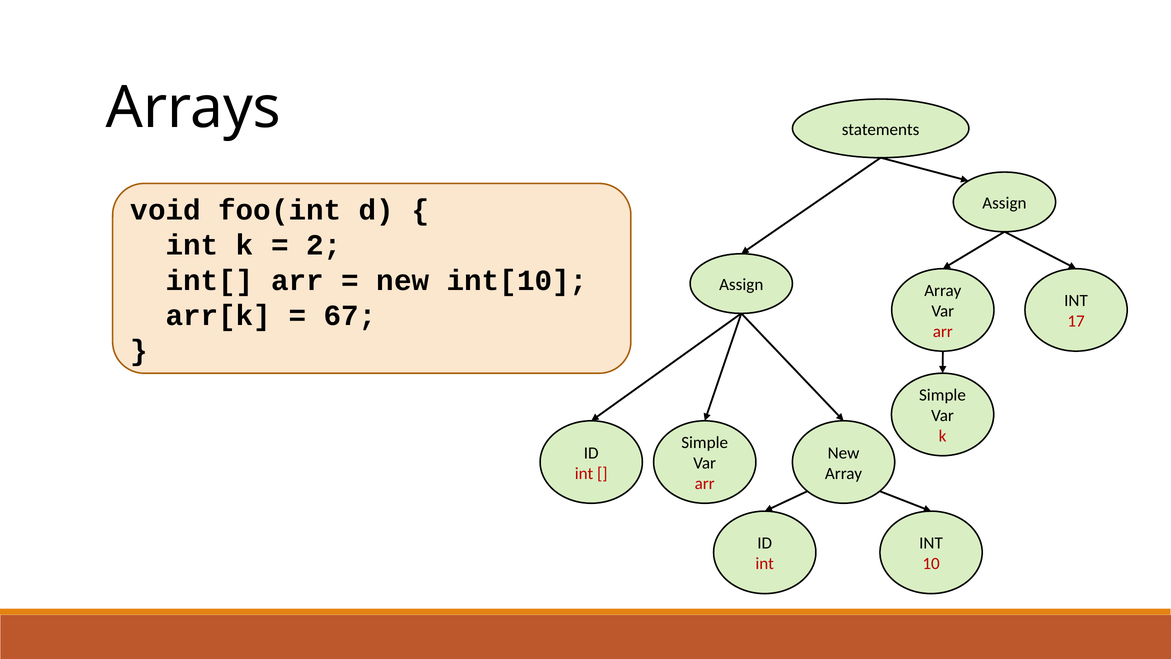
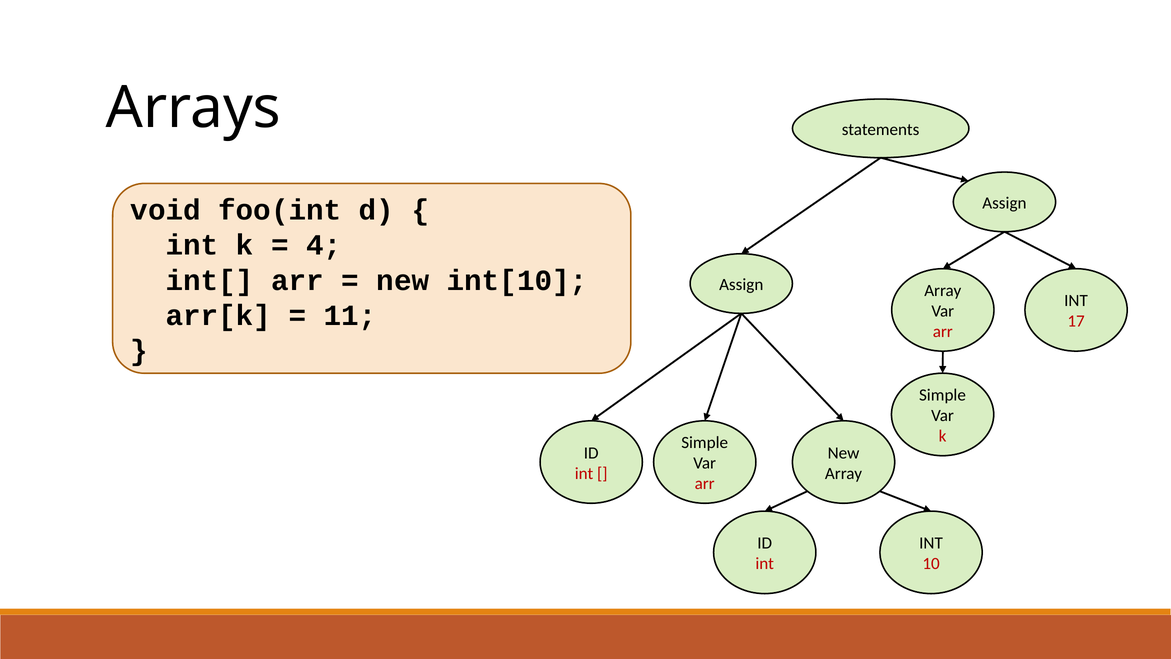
2: 2 -> 4 (324, 245)
67: 67 -> 11 (350, 315)
